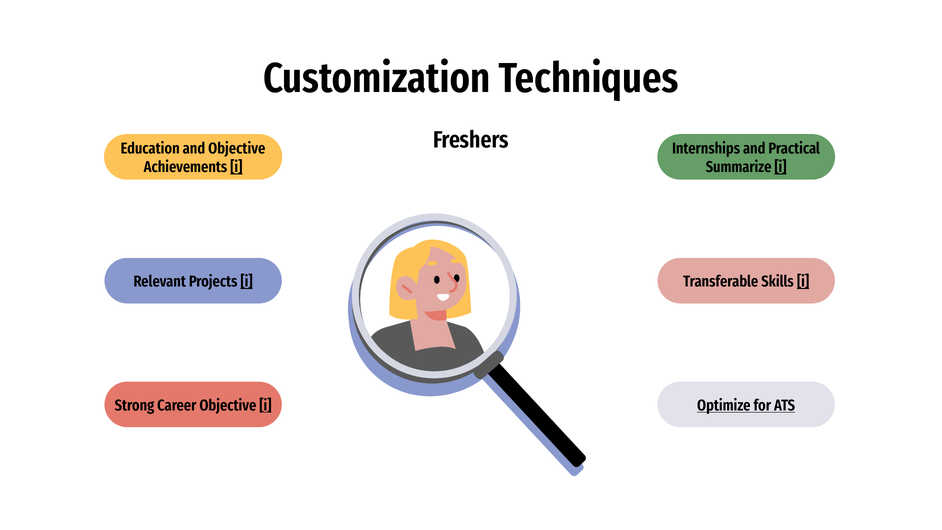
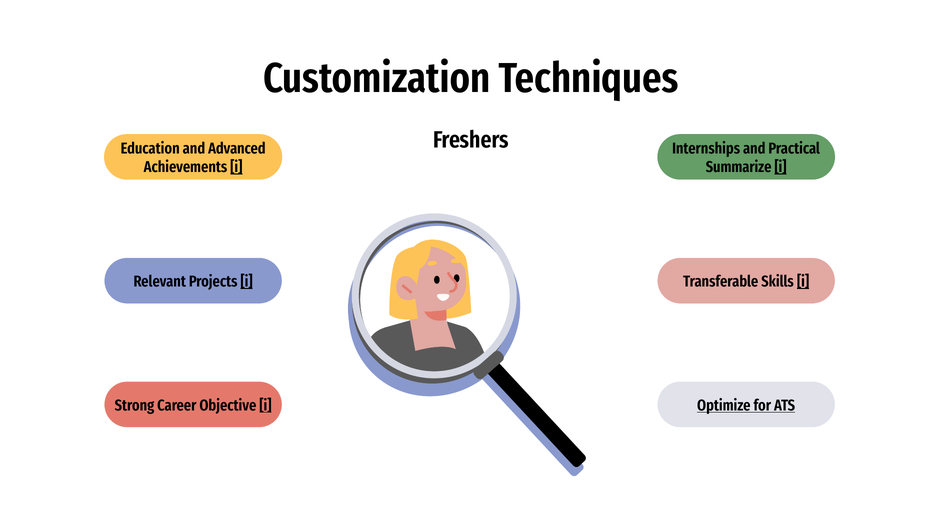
and Objective: Objective -> Advanced (237, 148)
